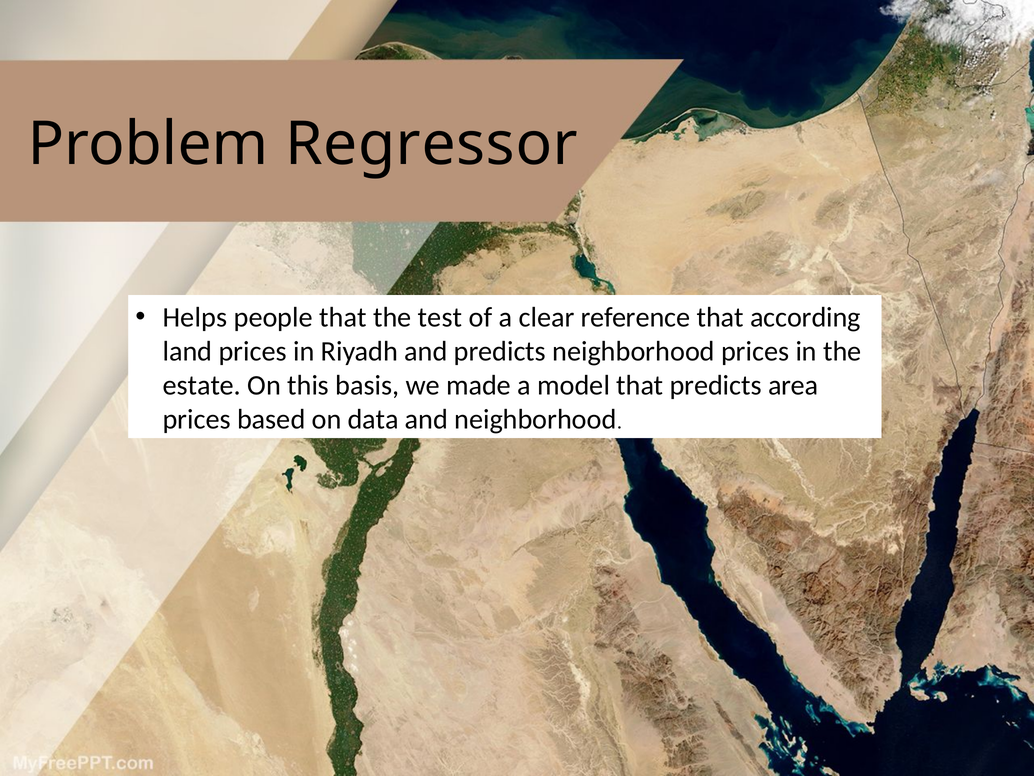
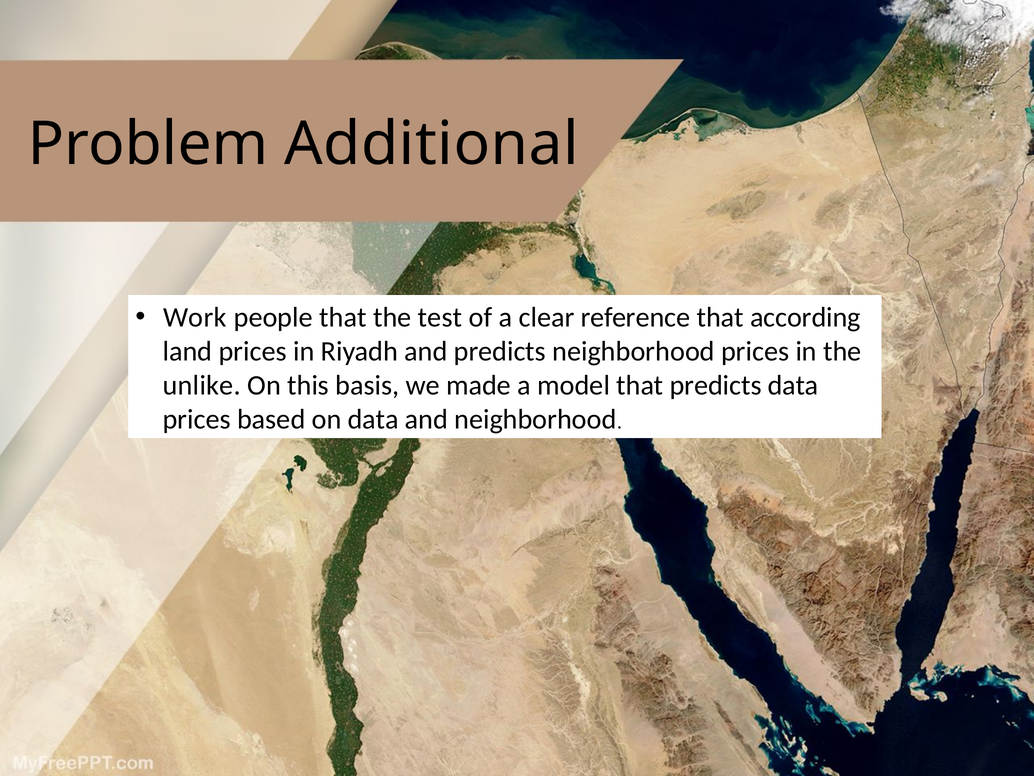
Regressor: Regressor -> Additional (432, 144)
Helps: Helps -> Work (195, 317)
estate: estate -> unlike (202, 385)
predicts area: area -> data (793, 385)
